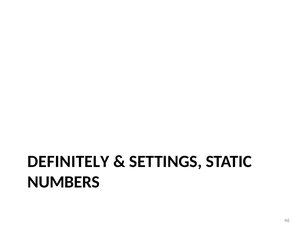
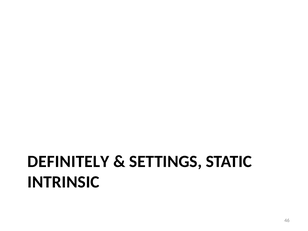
NUMBERS: NUMBERS -> INTRINSIC (63, 182)
